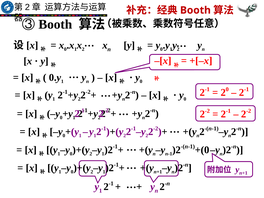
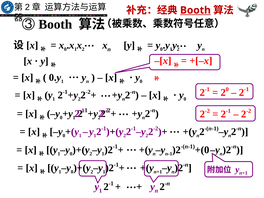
Booth underline: none -> present (195, 10)
